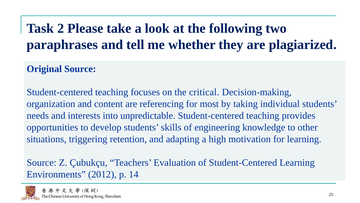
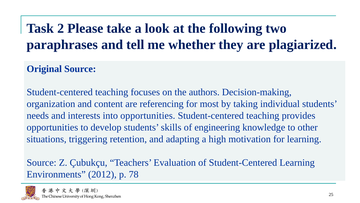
critical: critical -> authors (204, 92)
into unpredictable: unpredictable -> opportunities (148, 115)
14: 14 -> 78 (134, 174)
